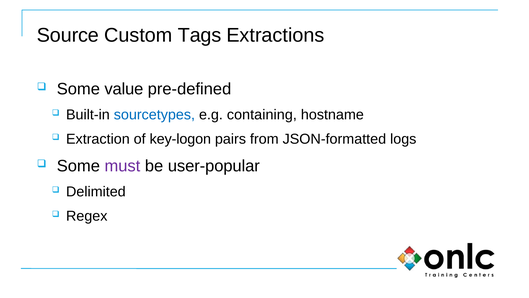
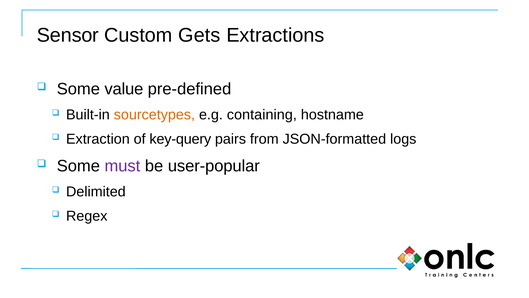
Source: Source -> Sensor (68, 35)
Tags: Tags -> Gets (199, 35)
sourcetypes colour: blue -> orange (154, 115)
key-logon: key-logon -> key-query (180, 139)
